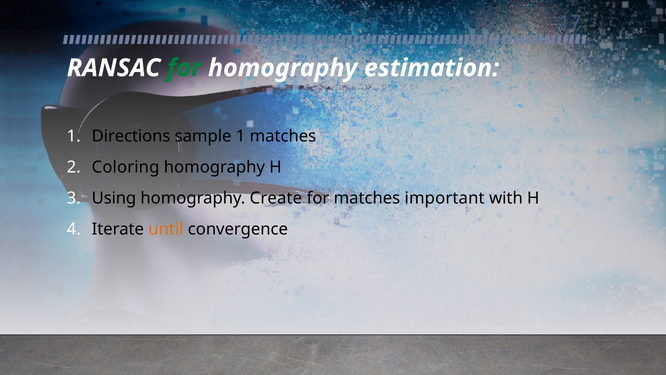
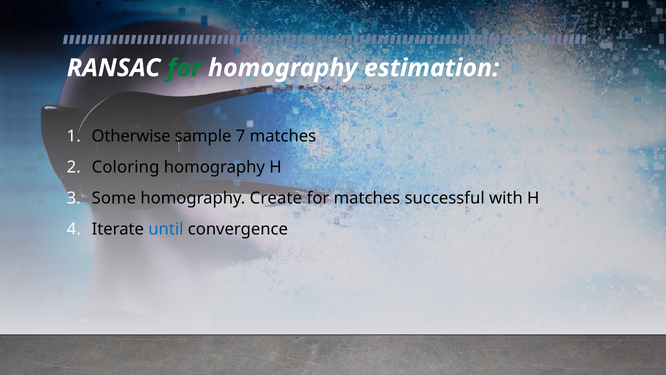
Directions: Directions -> Otherwise (131, 136)
sample 1: 1 -> 7 (241, 136)
Using: Using -> Some (114, 198)
important: important -> successful (445, 198)
until colour: orange -> blue (166, 229)
